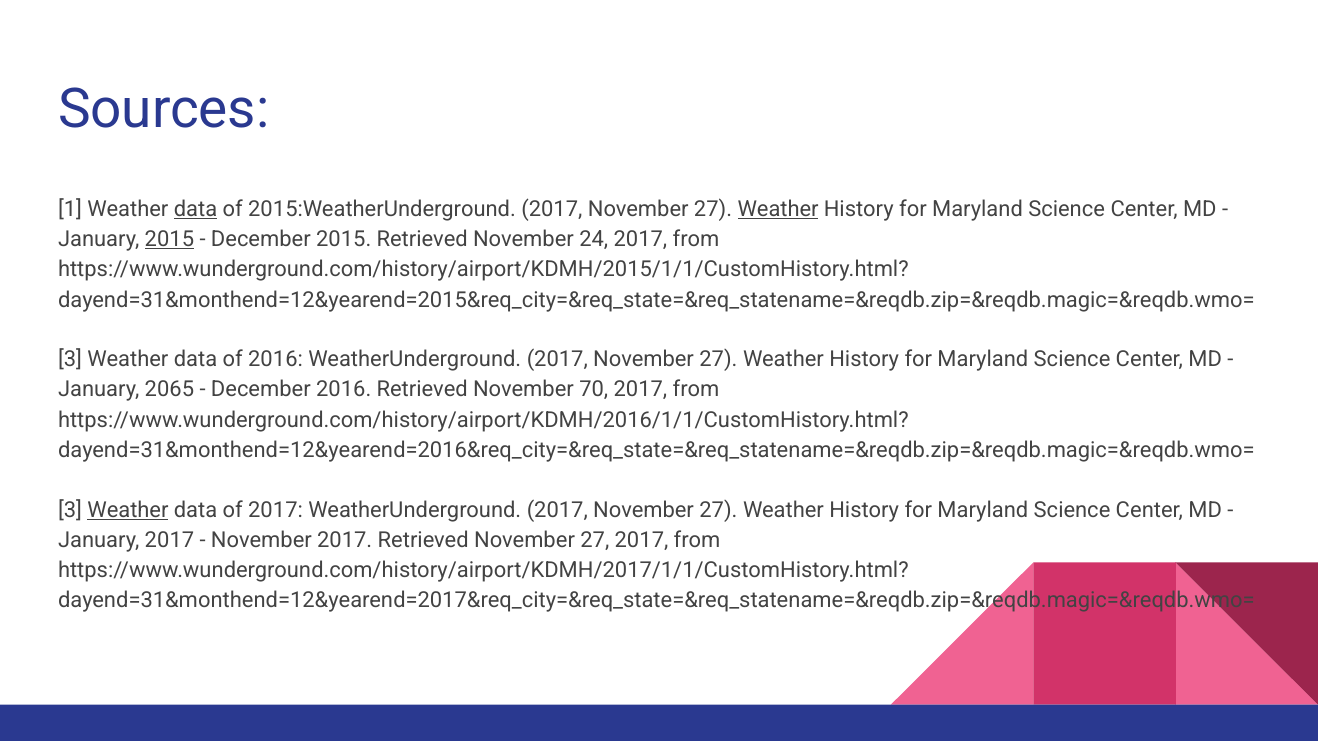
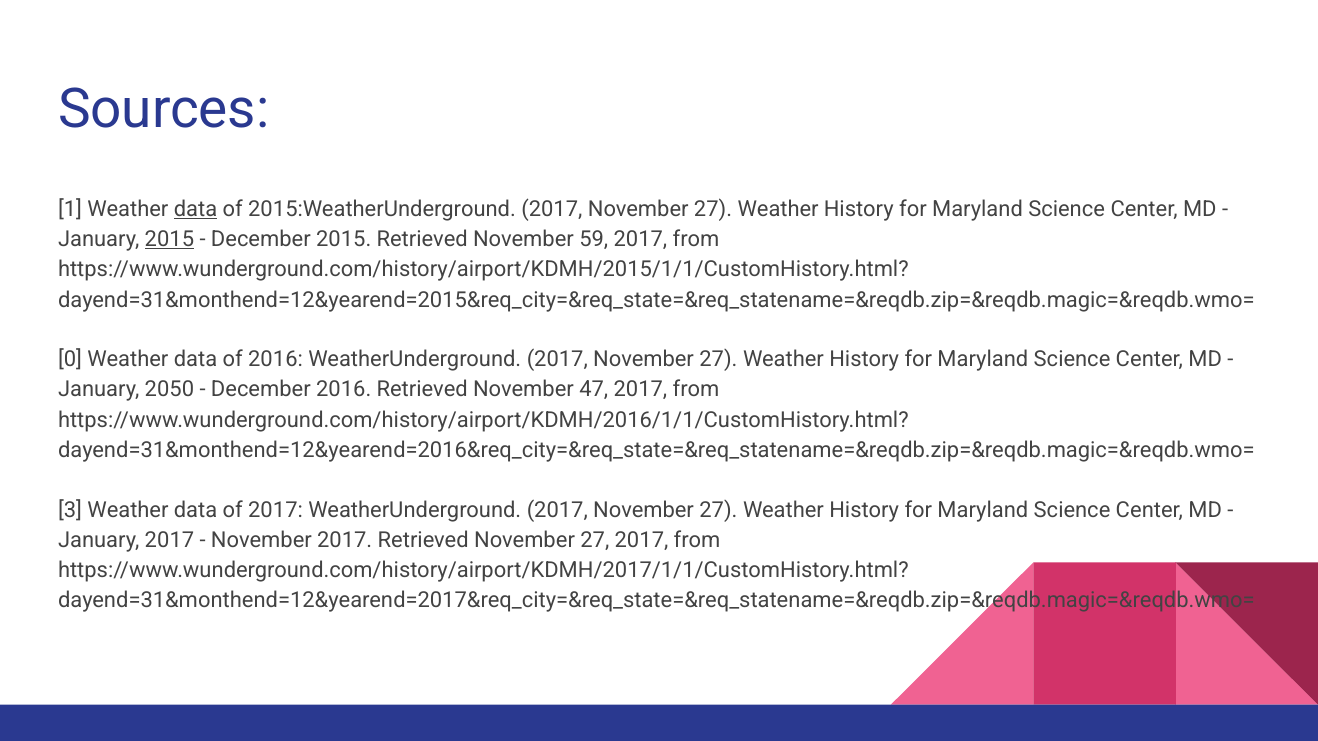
Weather underline: present -> none (778, 209)
24: 24 -> 59 (594, 239)
3: 3 -> 0 (70, 360)
2065: 2065 -> 2050 (169, 390)
70: 70 -> 47 (594, 390)
Weather underline: present -> none (128, 510)
